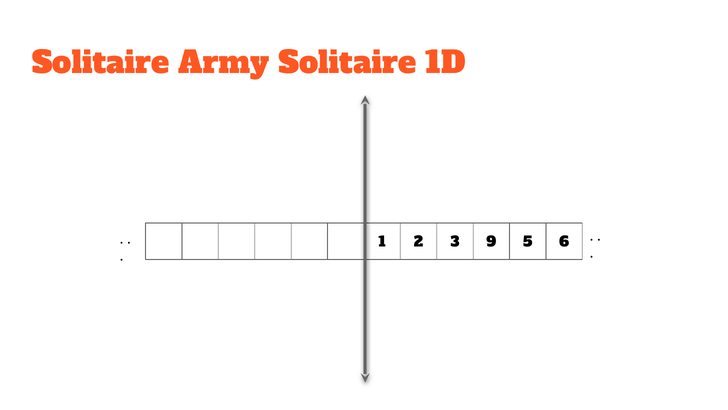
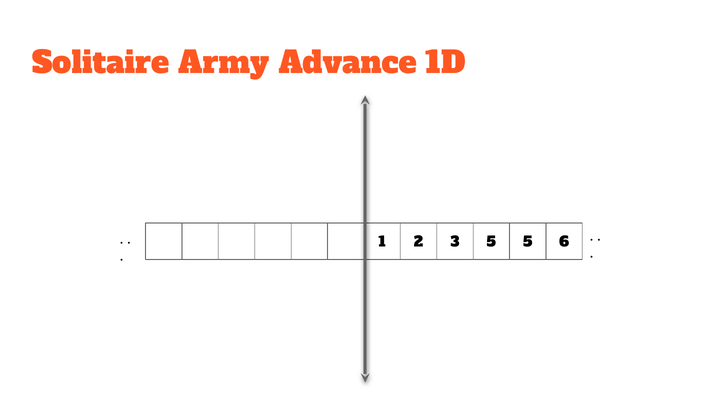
Army Solitaire: Solitaire -> Advance (348, 63)
3 9: 9 -> 5 (491, 242)
